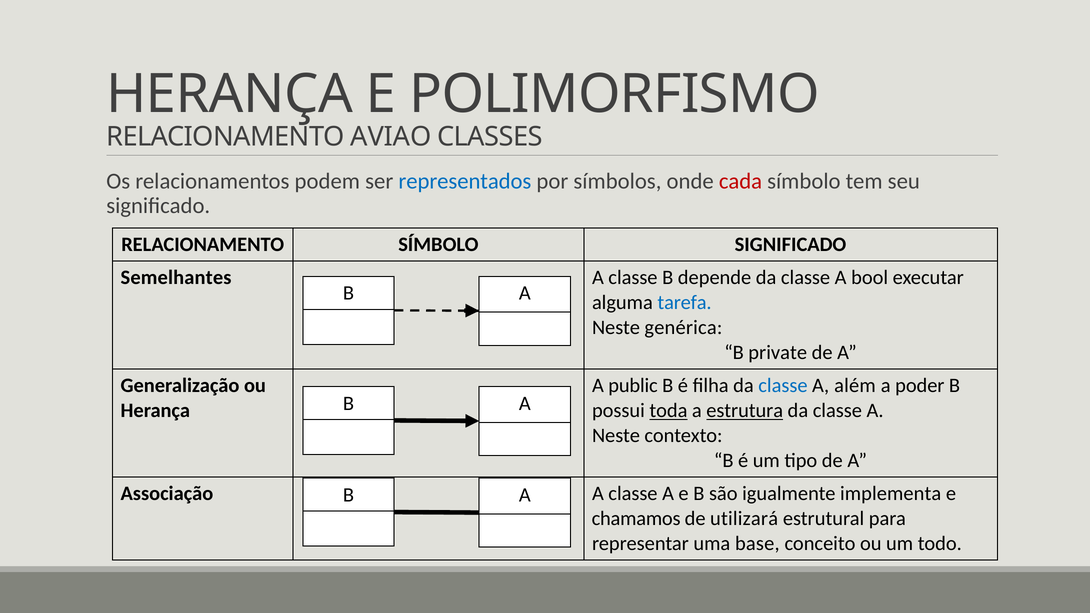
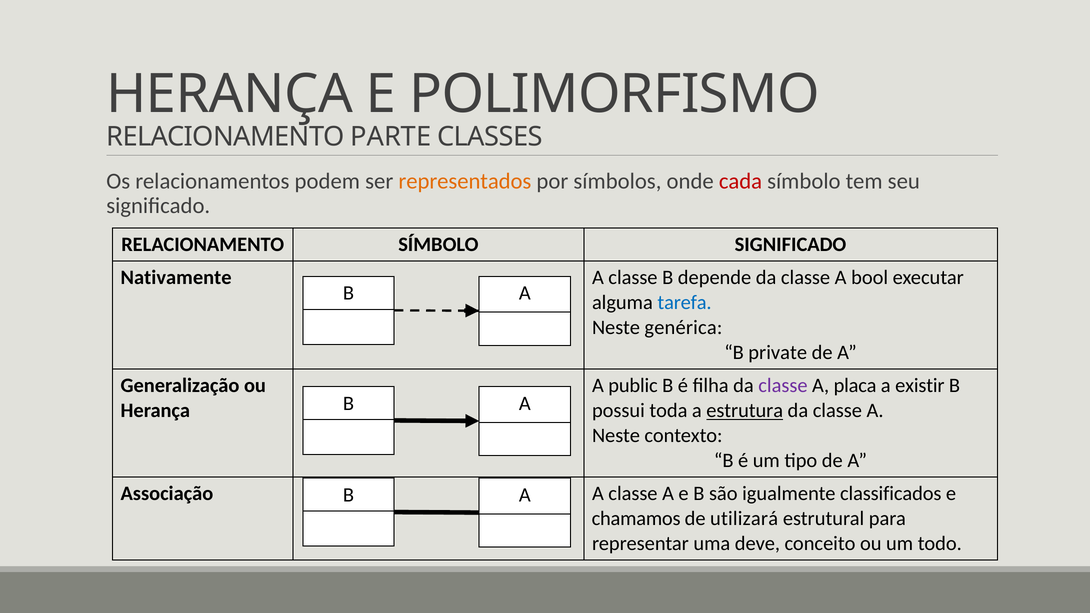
AVIAO: AVIAO -> PARTE (391, 137)
representados colour: blue -> orange (465, 181)
Semelhantes: Semelhantes -> Nativamente (176, 278)
classe colour: blue -> purple (783, 386)
além: além -> placa (855, 386)
poder: poder -> existir (920, 386)
toda underline: present -> none (668, 411)
implementa: implementa -> classificados (891, 494)
base: base -> deve (757, 544)
